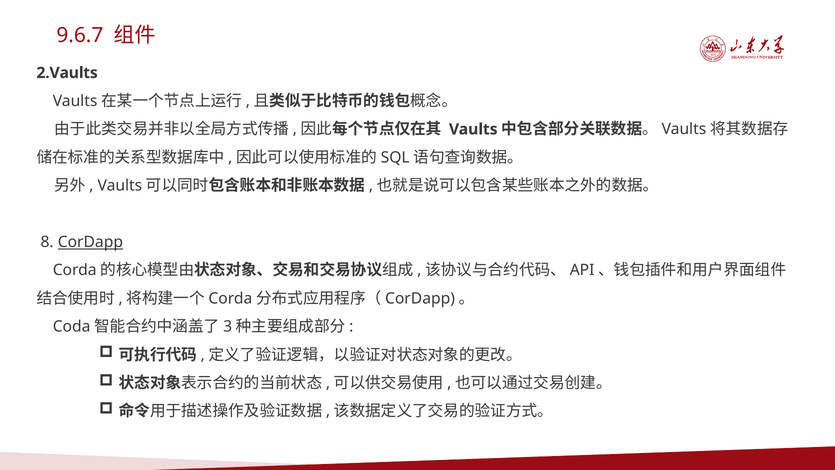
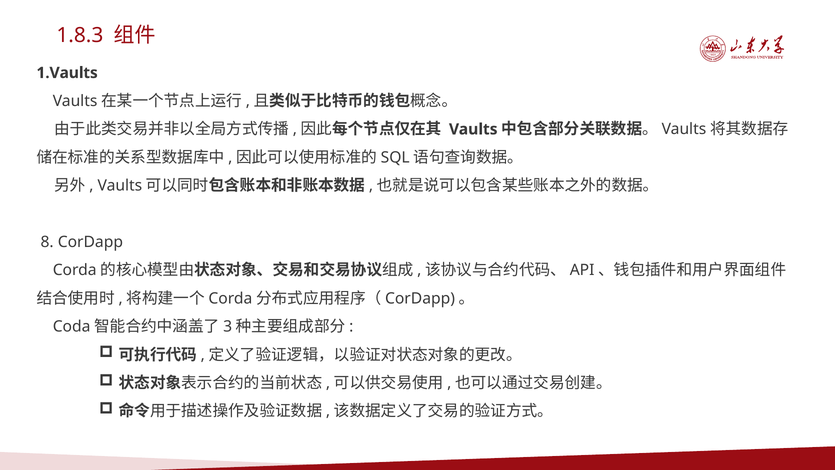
9.6.7: 9.6.7 -> 1.8.3 (80, 35)
2.Vaults: 2.Vaults -> 1.Vaults (67, 73)
CorDapp underline: present -> none (90, 242)
